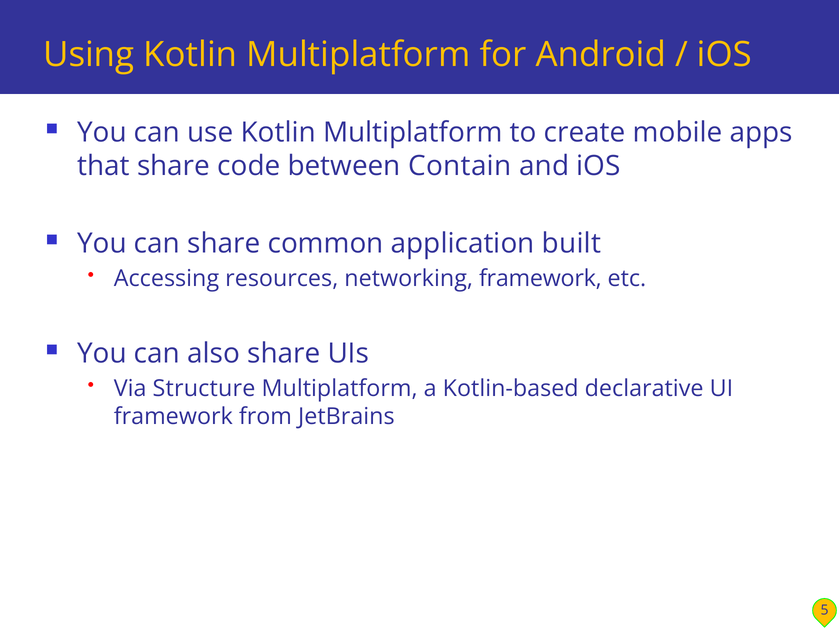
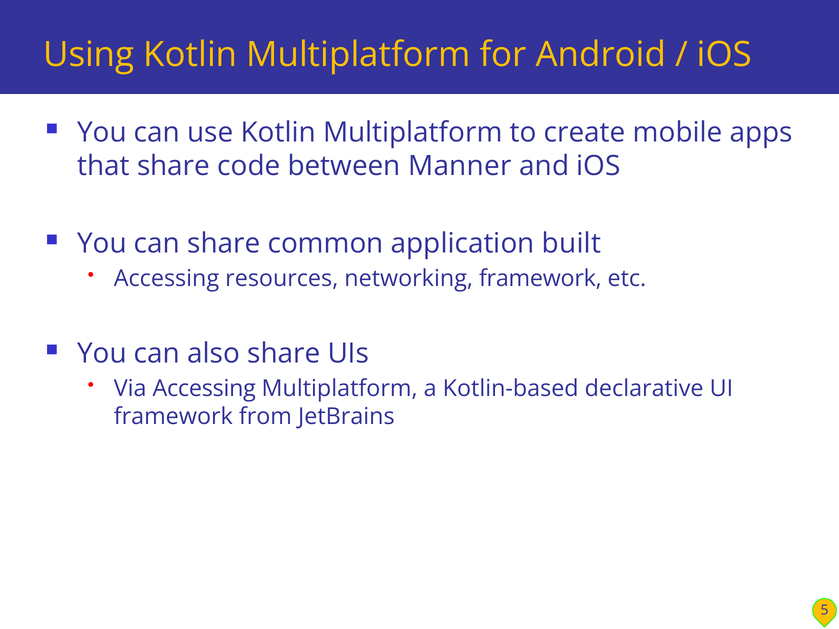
Contain: Contain -> Manner (460, 166)
Via Structure: Structure -> Accessing (204, 389)
